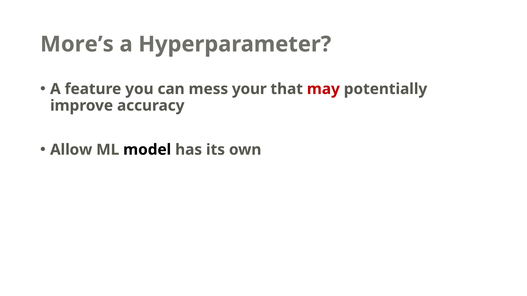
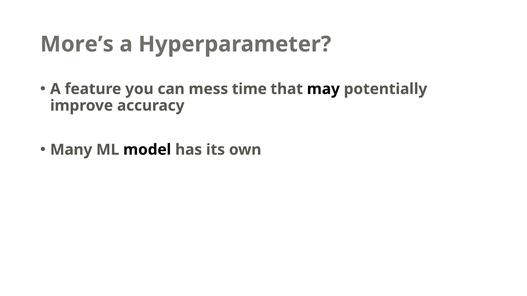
your: your -> time (249, 89)
may colour: red -> black (323, 89)
Allow: Allow -> Many (71, 150)
